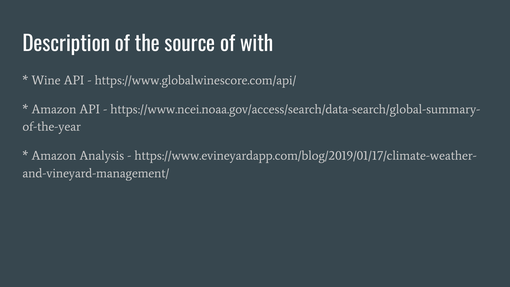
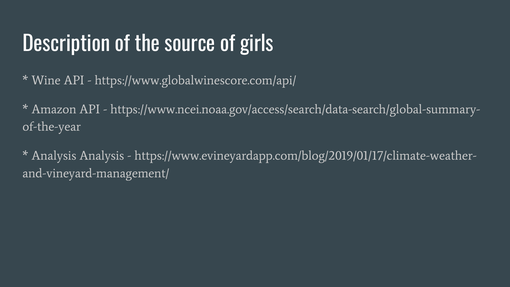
with: with -> girls (257, 44)
Amazon: Amazon -> Analysis (54, 156)
